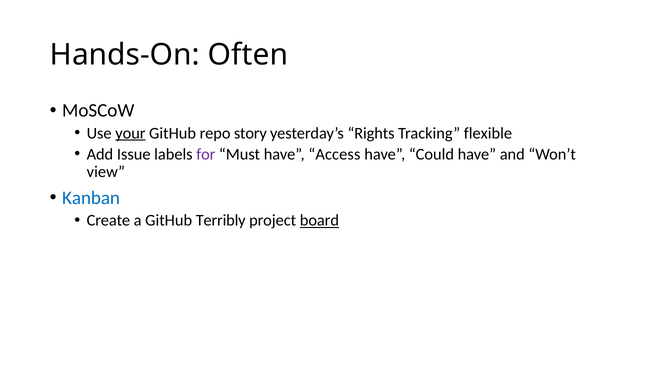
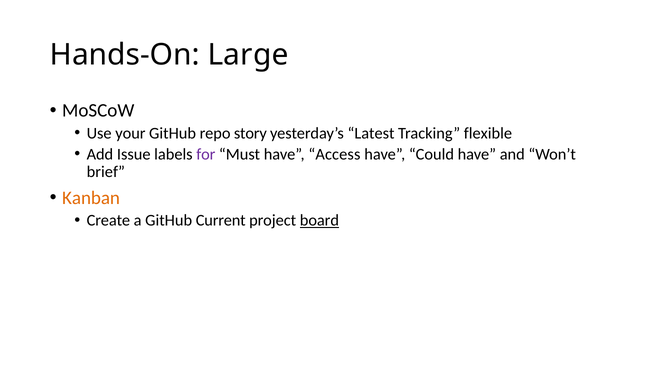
Often: Often -> Large (248, 55)
your underline: present -> none (130, 133)
Rights: Rights -> Latest (371, 133)
view: view -> brief (106, 172)
Kanban colour: blue -> orange (91, 198)
Terribly: Terribly -> Current (221, 220)
